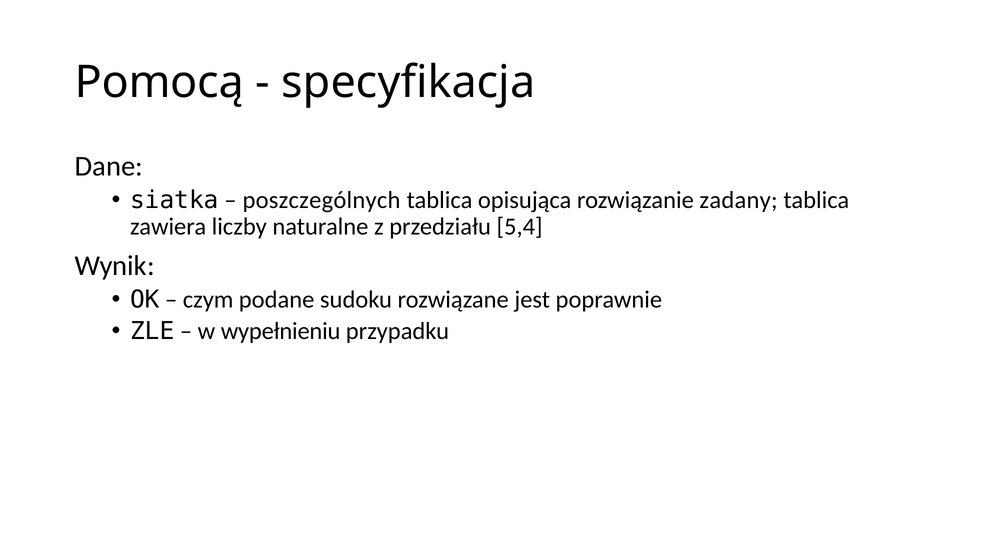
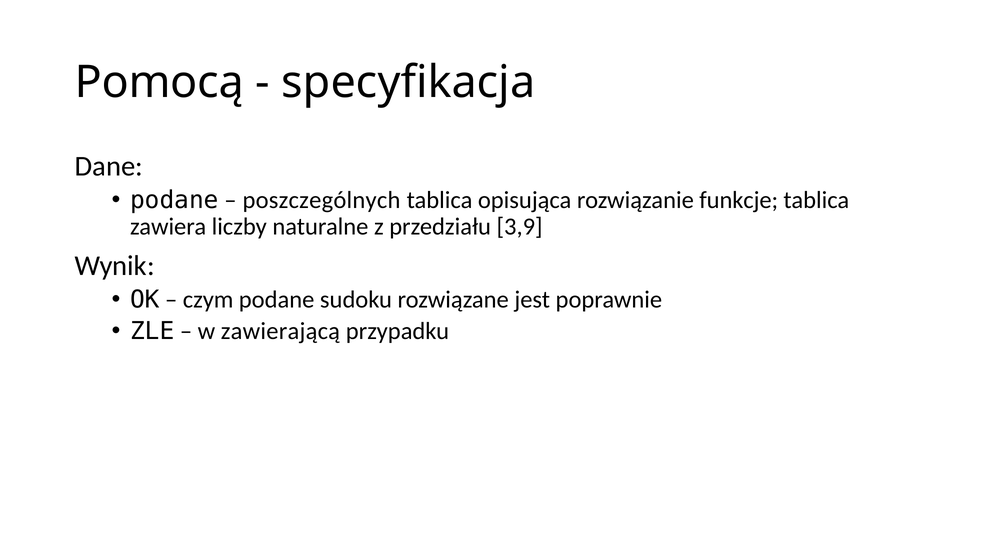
siatka: siatka -> podane (174, 200)
zadany: zadany -> funkcje (739, 200)
5,4: 5,4 -> 3,9 (520, 226)
wypełnieniu: wypełnieniu -> zawierającą (280, 331)
